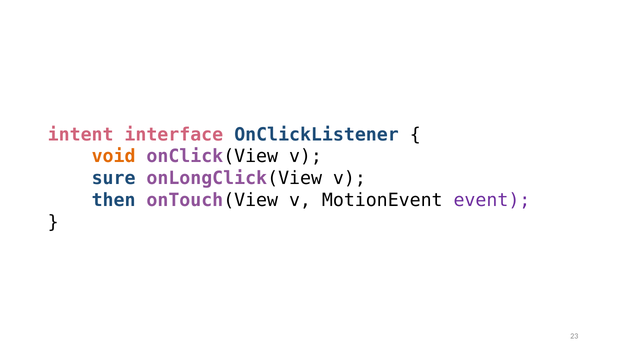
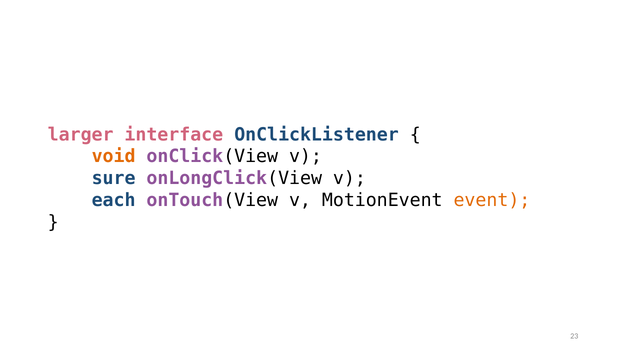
intent: intent -> larger (81, 135)
then: then -> each (114, 200)
event colour: purple -> orange (492, 200)
